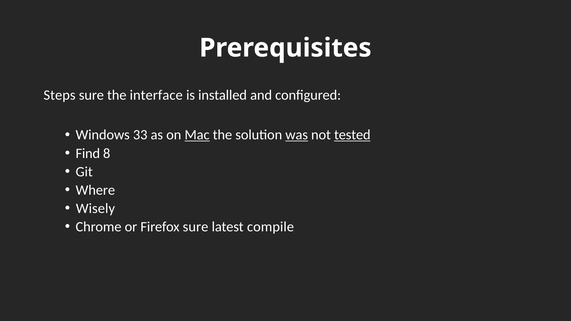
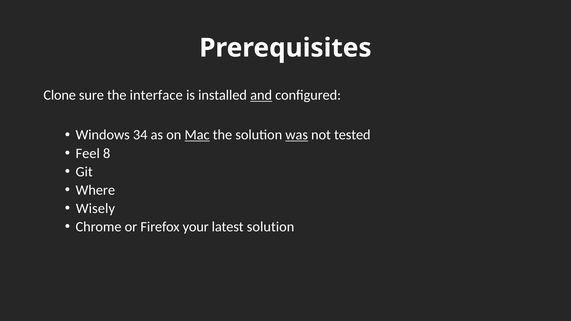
Steps: Steps -> Clone (60, 95)
and underline: none -> present (261, 95)
33: 33 -> 34 (140, 135)
tested underline: present -> none (352, 135)
Find: Find -> Feel (88, 153)
Firefox sure: sure -> your (196, 227)
latest compile: compile -> solution (271, 227)
